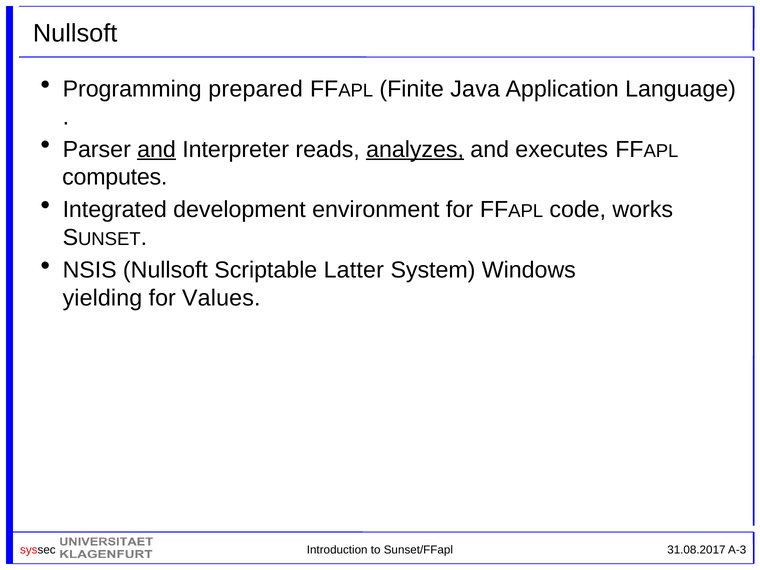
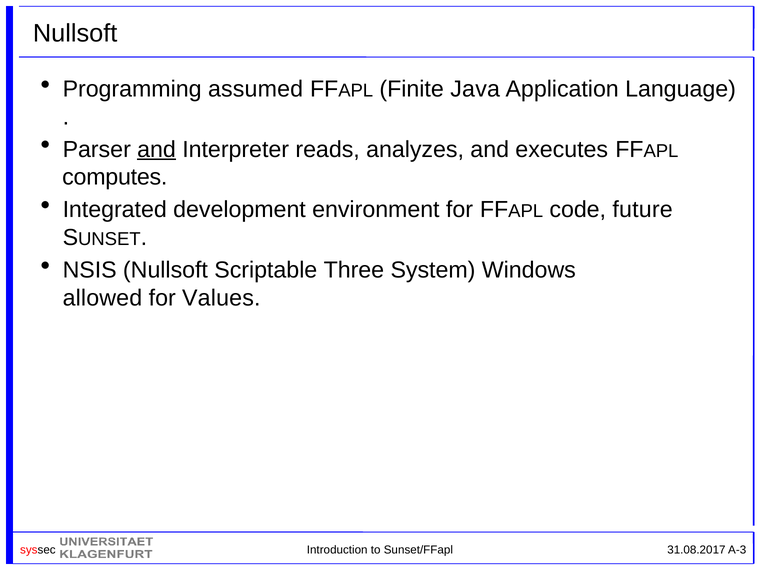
prepared: prepared -> assumed (256, 89)
analyzes underline: present -> none (415, 149)
works: works -> future (643, 210)
Latter: Latter -> Three (354, 270)
yielding: yielding -> allowed (102, 298)
